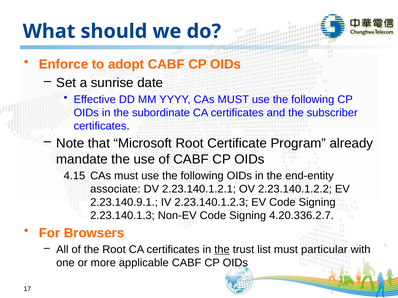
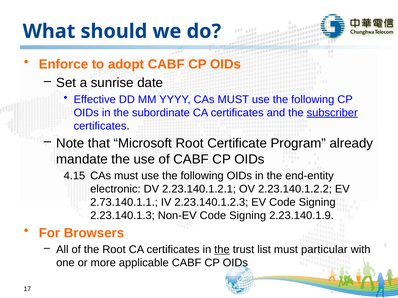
subscriber underline: none -> present (332, 113)
associate: associate -> electronic (115, 189)
2.23.140.9.1: 2.23.140.9.1 -> 2.73.140.1.1 (124, 203)
4.20.336.2.7: 4.20.336.2.7 -> 2.23.140.1.9 (301, 216)
